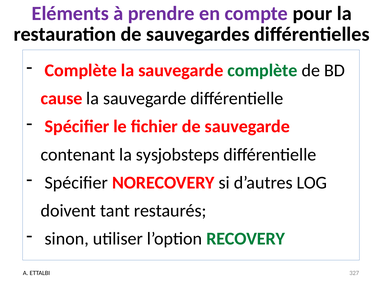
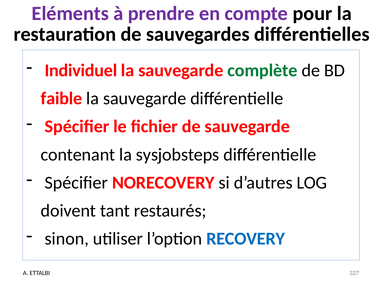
Complète: Complète -> Individuel (81, 70)
cause: cause -> faible (61, 99)
RECOVERY colour: green -> blue (246, 239)
